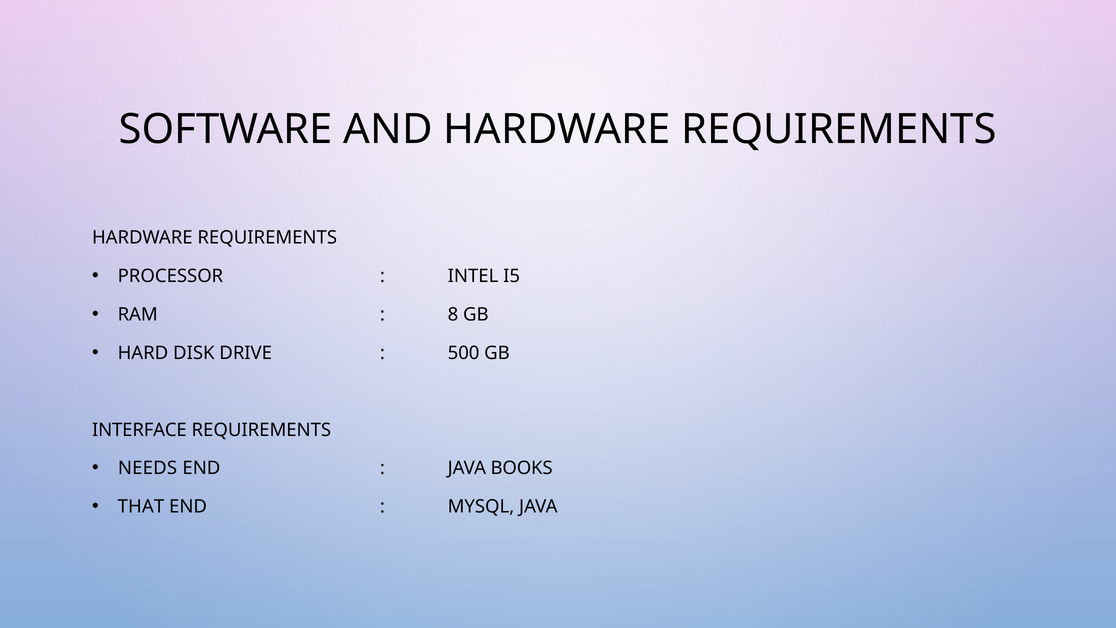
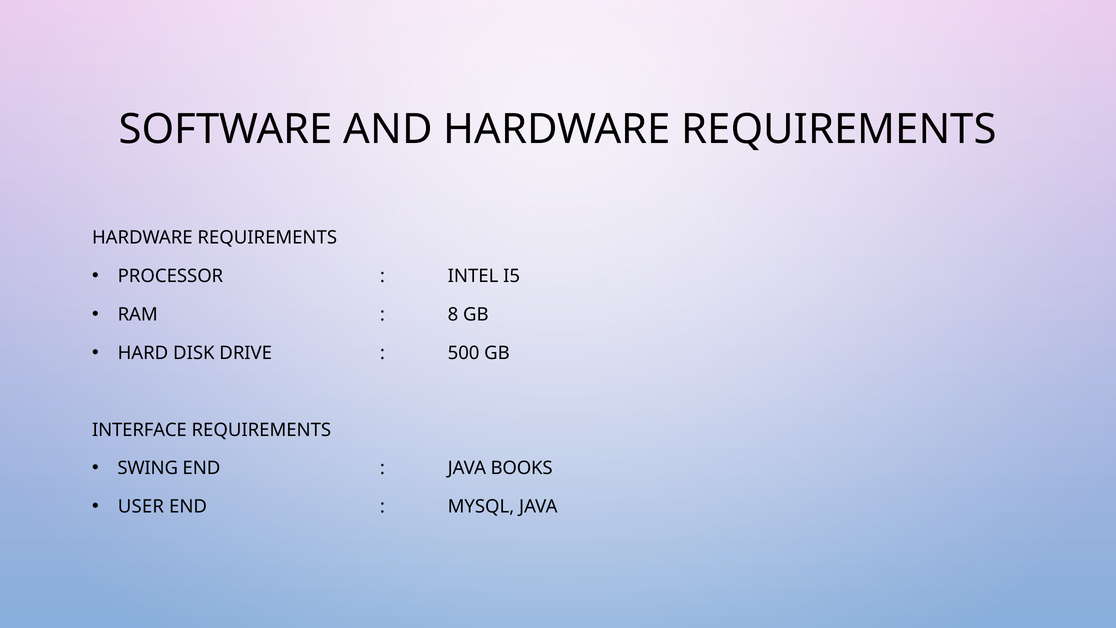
NEEDS: NEEDS -> SWING (148, 468)
THAT: THAT -> USER (141, 506)
